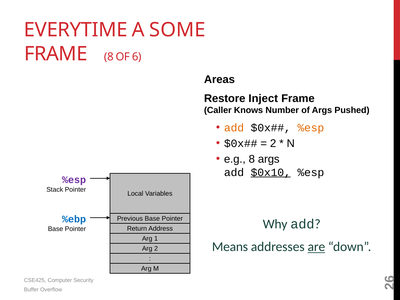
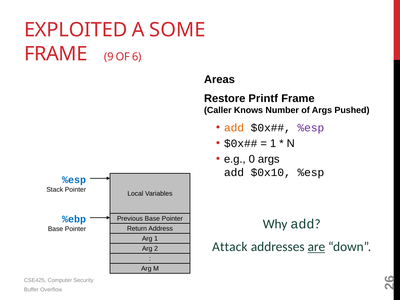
EVERYTIME: EVERYTIME -> EXPLOITED (76, 30)
FRAME 8: 8 -> 9 (109, 57)
Inject: Inject -> Printf (263, 98)
%esp colour: orange -> purple (311, 128)
2: 2 -> 1 (273, 143)
e.g 8: 8 -> 0 (252, 159)
$0x10 underline: present -> none (271, 172)
%esp colour: purple -> blue (74, 180)
Means: Means -> Attack (230, 247)
